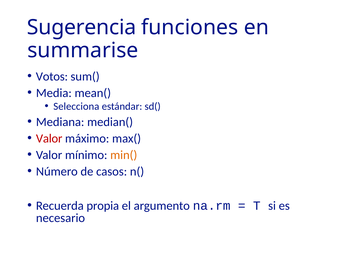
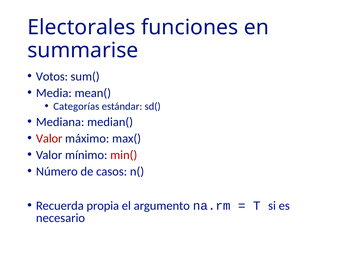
Sugerencia: Sugerencia -> Electorales (81, 27)
Selecciona: Selecciona -> Categorías (76, 107)
min( colour: orange -> red (124, 155)
